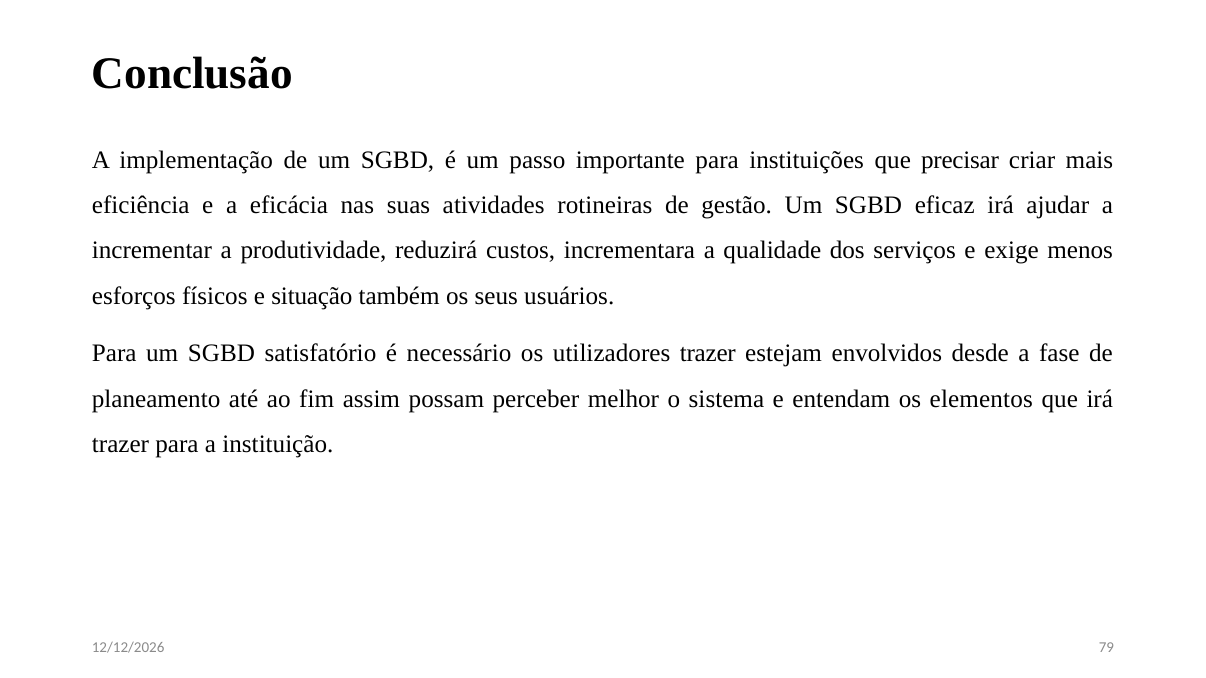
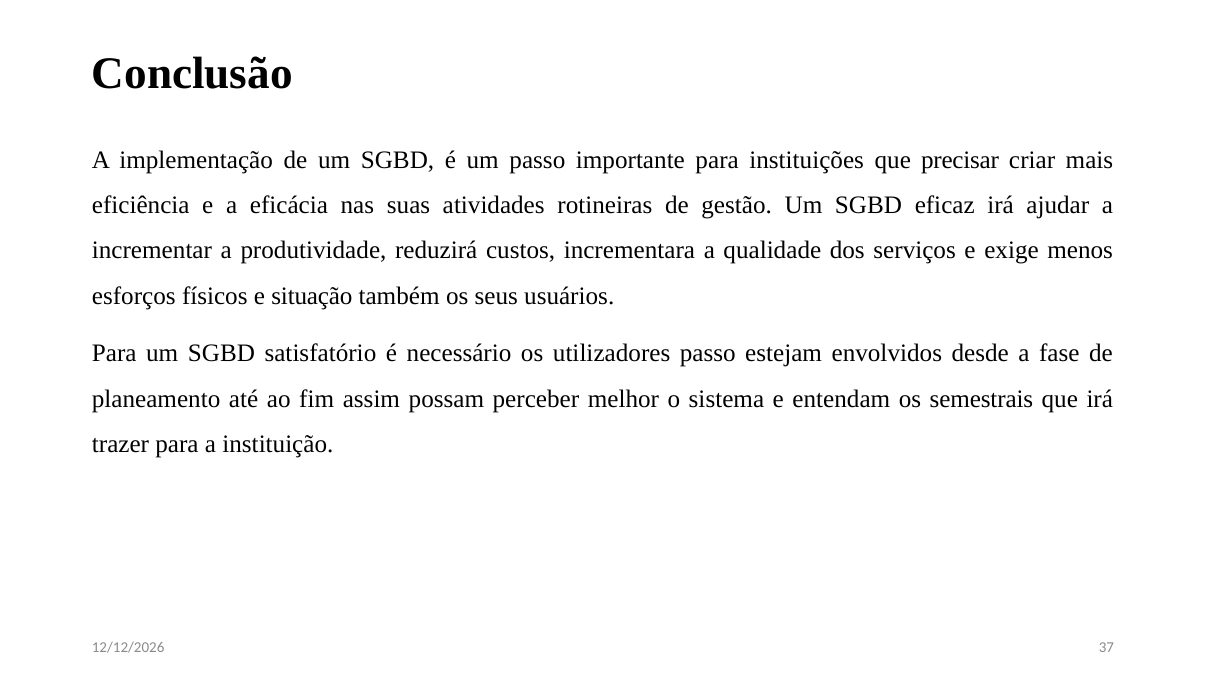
utilizadores trazer: trazer -> passo (708, 354)
elementos: elementos -> semestrais (981, 399)
79: 79 -> 37 (1106, 648)
